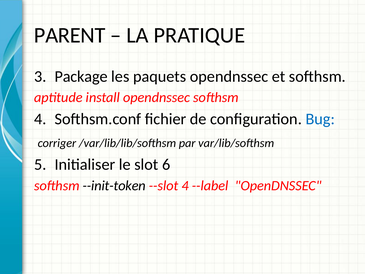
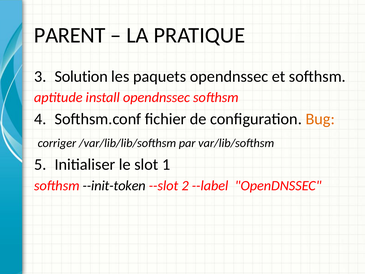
Package: Package -> Solution (81, 76)
Bug colour: blue -> orange (320, 119)
6: 6 -> 1 (166, 164)
--slot 4: 4 -> 2 (185, 185)
